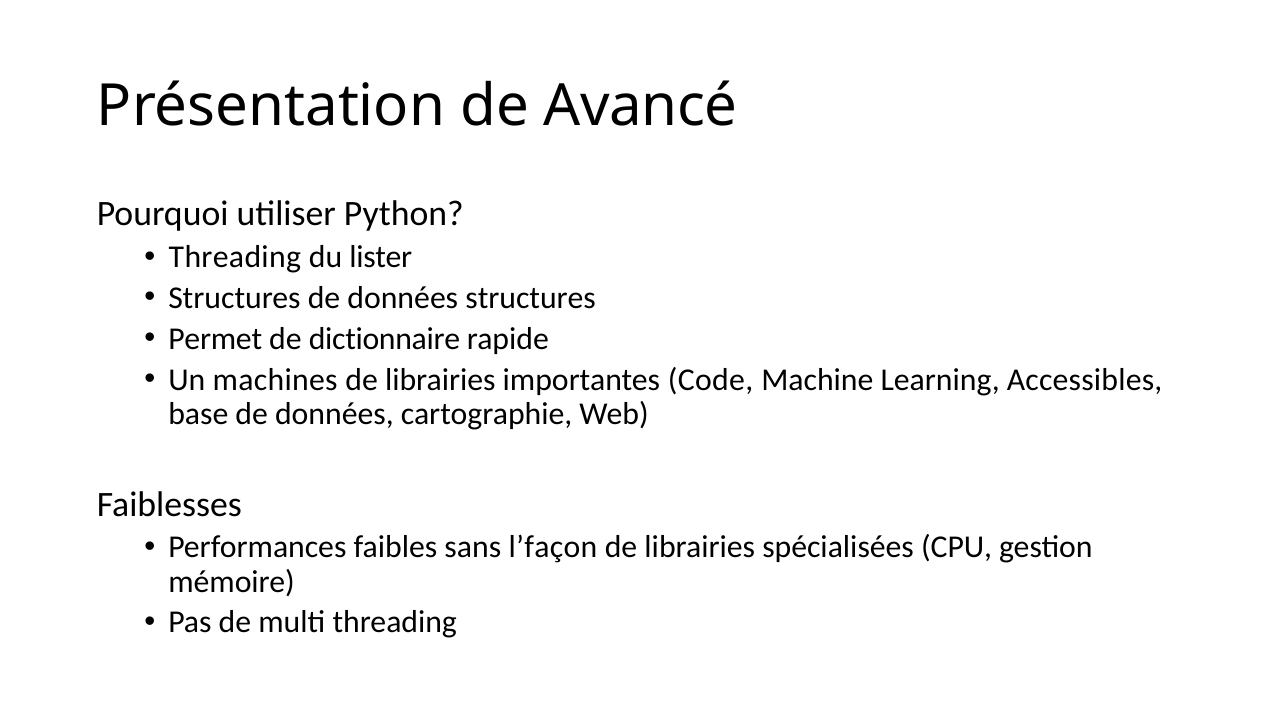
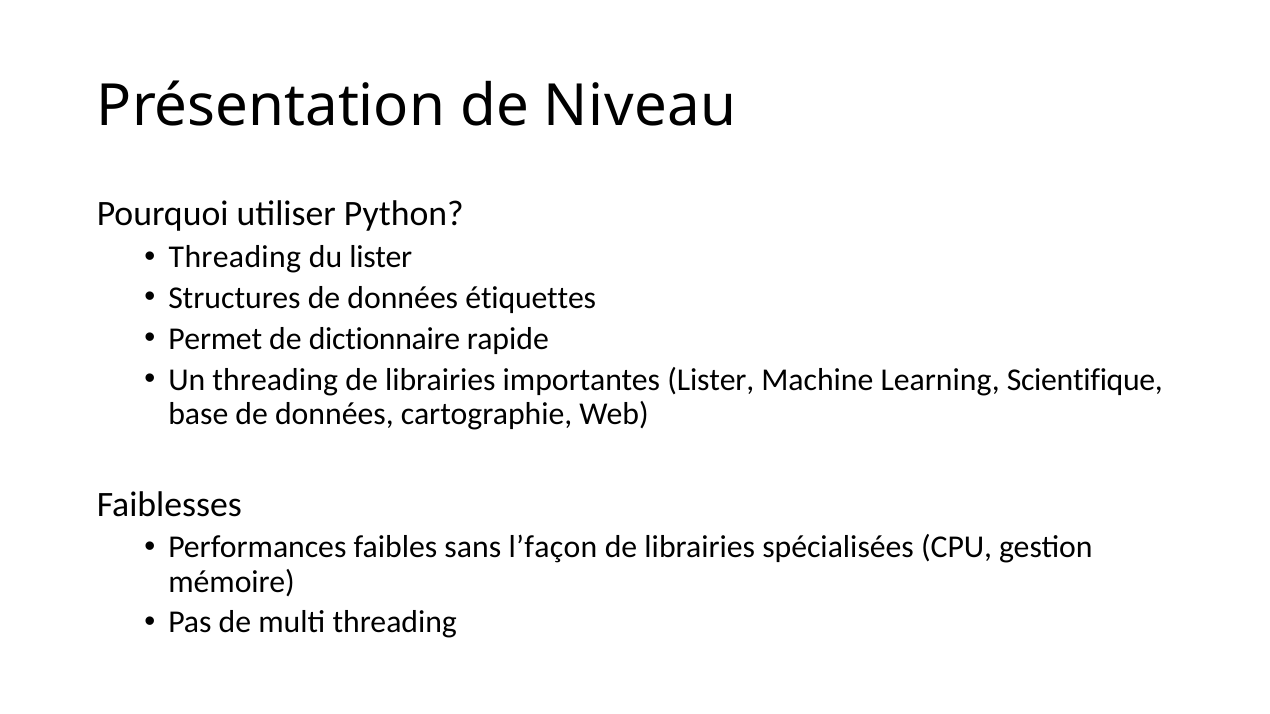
Avancé: Avancé -> Niveau (640, 107)
données structures: structures -> étiquettes (531, 298)
Un machines: machines -> threading (275, 380)
importantes Code: Code -> Lister (711, 380)
Accessibles: Accessibles -> Scientifique (1085, 380)
